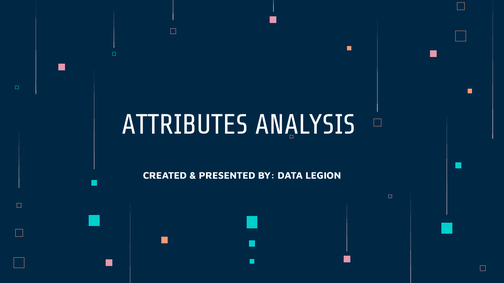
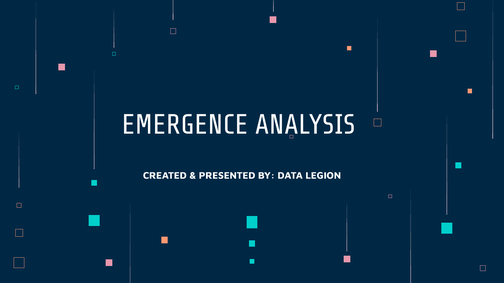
ATTRIBUTES: ATTRIBUTES -> EMERGENCE (185, 125)
